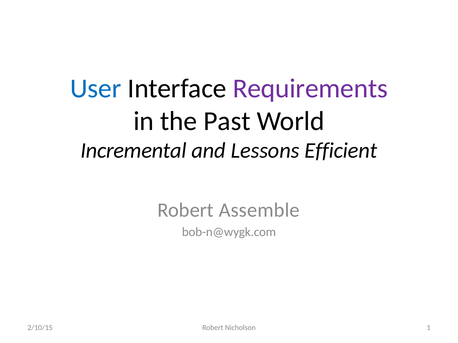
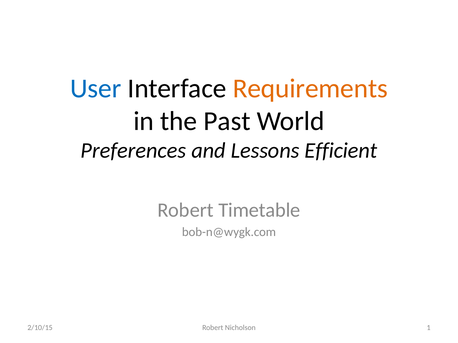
Requirements colour: purple -> orange (310, 89)
Incremental: Incremental -> Preferences (133, 151)
Assemble: Assemble -> Timetable (259, 211)
